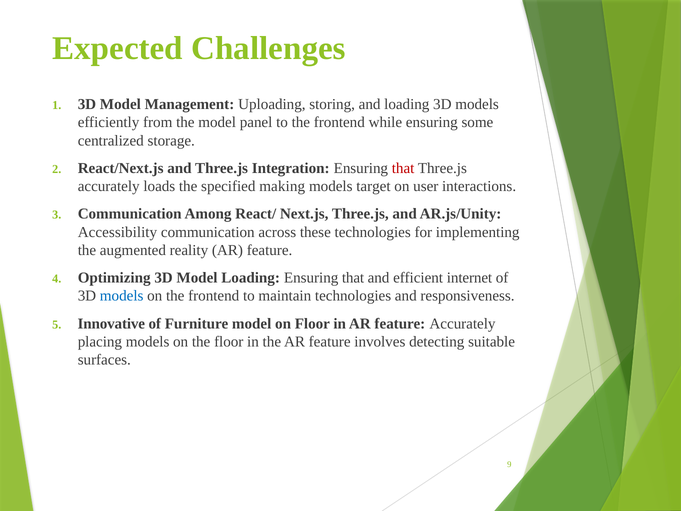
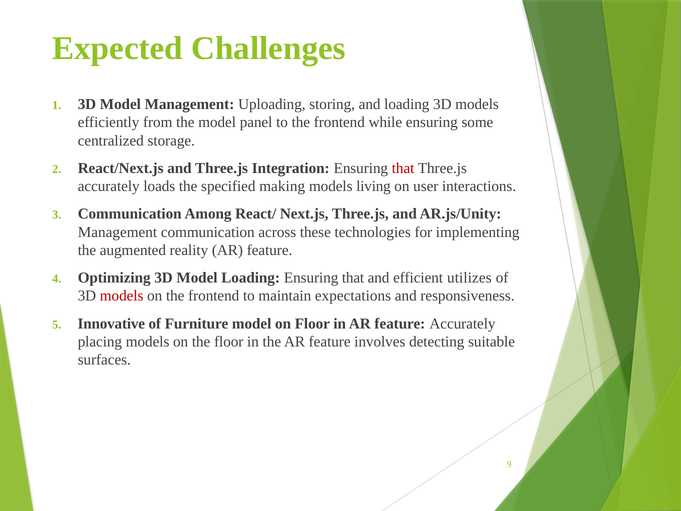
target: target -> living (374, 186)
Accessibility: Accessibility -> Management (117, 232)
internet: internet -> utilizes (469, 278)
models colour: blue -> red (122, 296)
maintain technologies: technologies -> expectations (353, 296)
